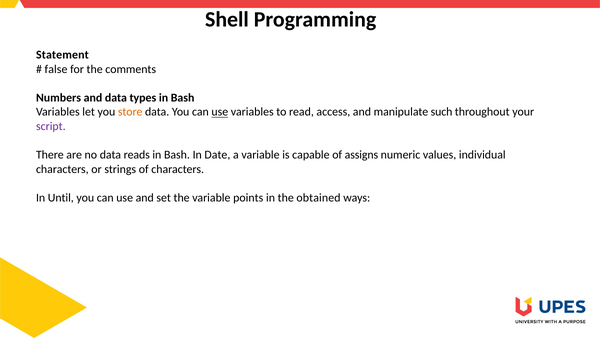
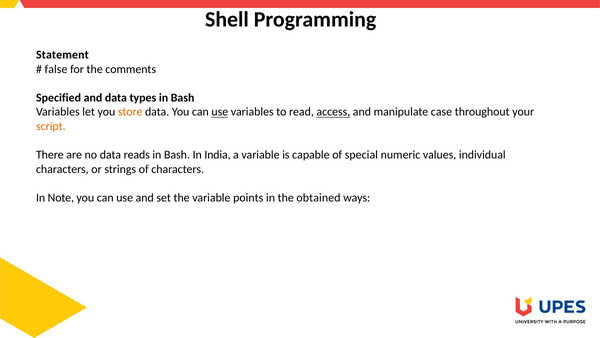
Numbers: Numbers -> Specified (59, 98)
access underline: none -> present (333, 112)
such: such -> case (441, 112)
script colour: purple -> orange (51, 126)
Date: Date -> India (217, 155)
assigns: assigns -> special (361, 155)
Until: Until -> Note (61, 197)
